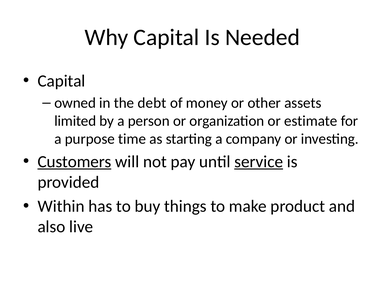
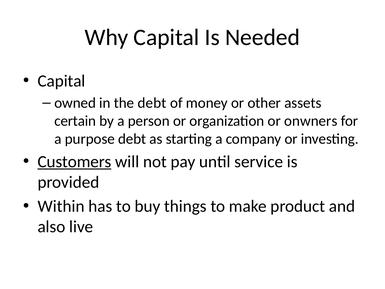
limited: limited -> certain (75, 121)
estimate: estimate -> onwners (311, 121)
purpose time: time -> debt (132, 139)
service underline: present -> none (259, 162)
